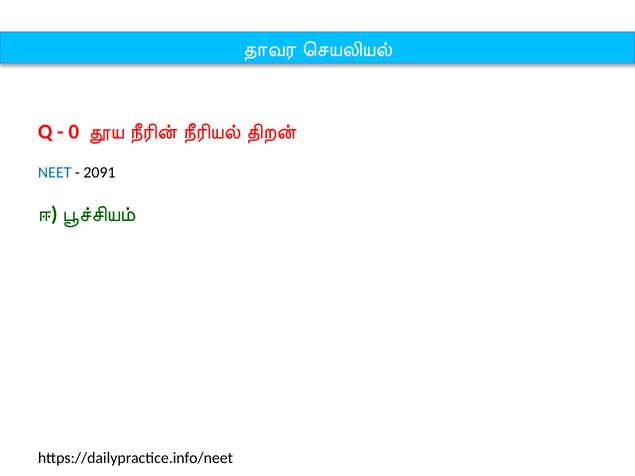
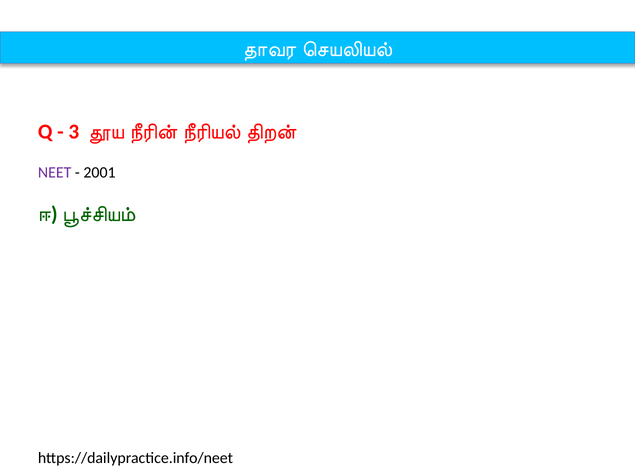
0: 0 -> 3 (74, 132)
NEET colour: blue -> purple (55, 172)
2091: 2091 -> 2001 (100, 172)
